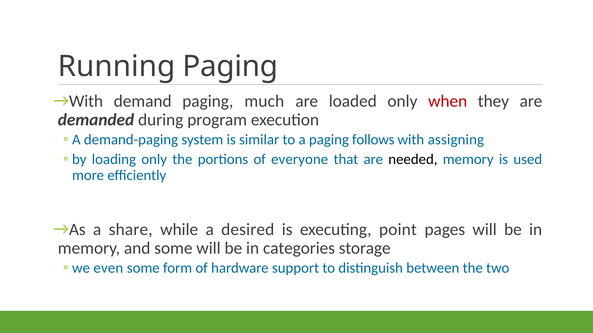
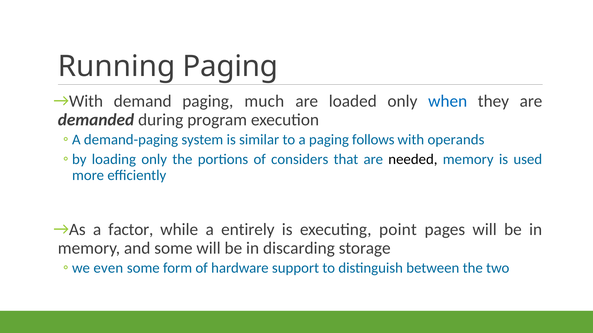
when colour: red -> blue (448, 101)
assigning: assigning -> operands (456, 140)
everyone: everyone -> considers (300, 159)
share: share -> factor (131, 230)
desired: desired -> entirely (248, 230)
categories: categories -> discarding (299, 249)
